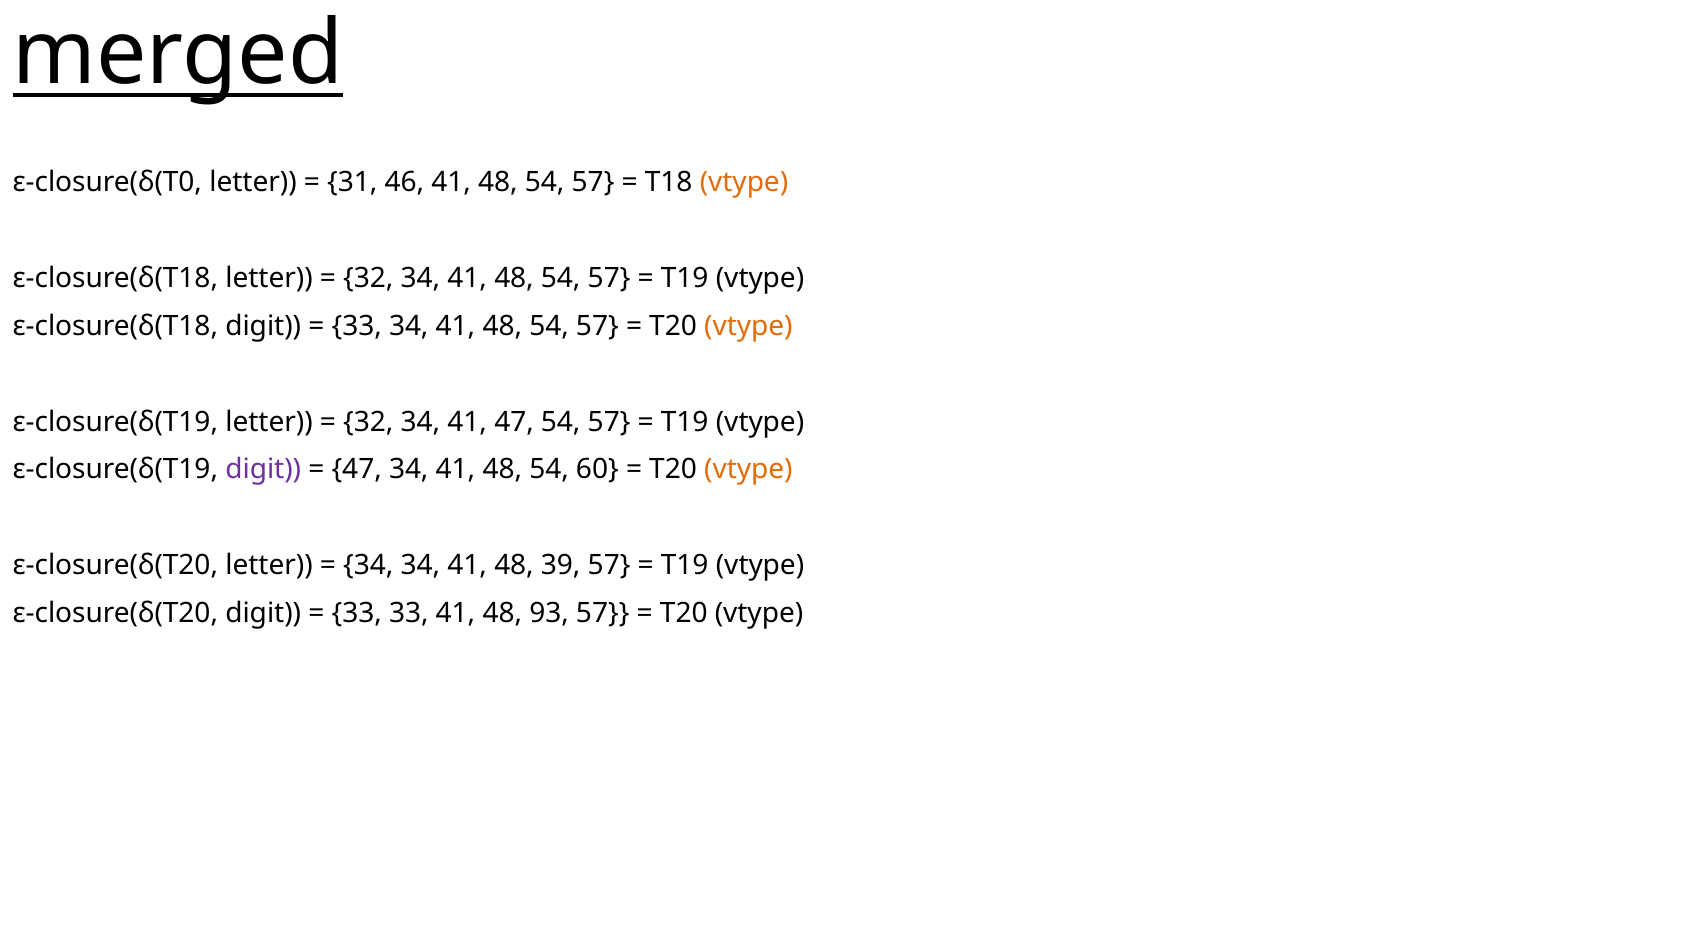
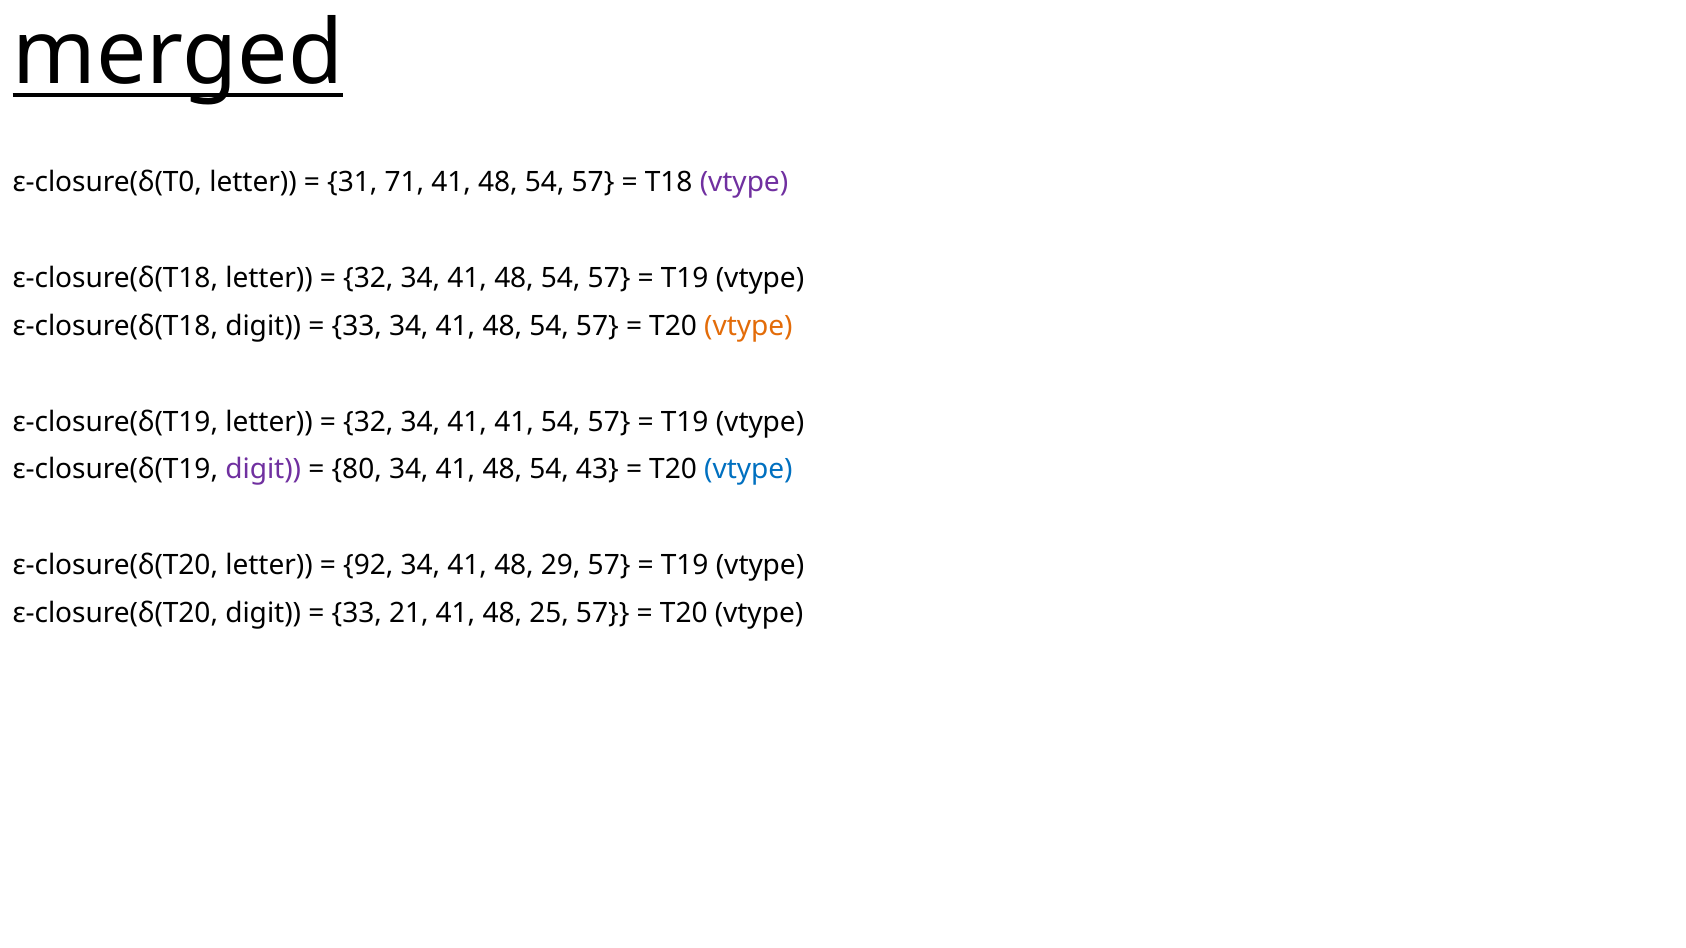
46: 46 -> 71 (404, 182)
vtype colour: orange -> purple (744, 182)
41 47: 47 -> 41 (514, 422)
47: 47 -> 80 (357, 470)
60: 60 -> 43 (597, 470)
vtype colour: orange -> blue (748, 470)
34: 34 -> 92 (368, 566)
39: 39 -> 29 (561, 566)
33 33: 33 -> 21 (409, 613)
93: 93 -> 25 (549, 613)
